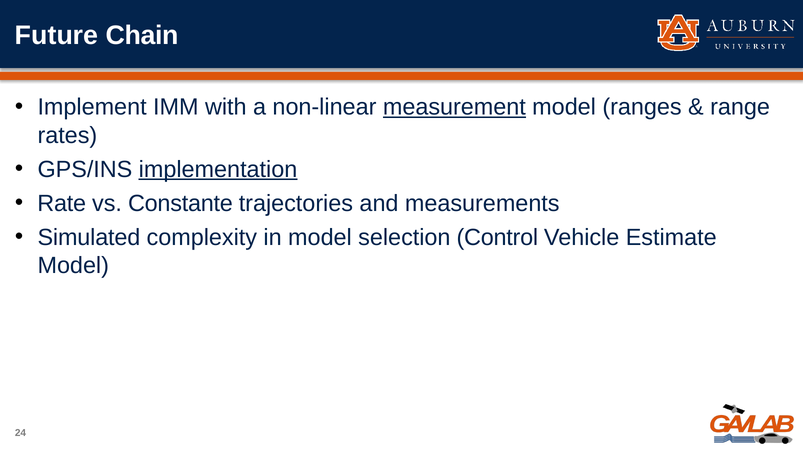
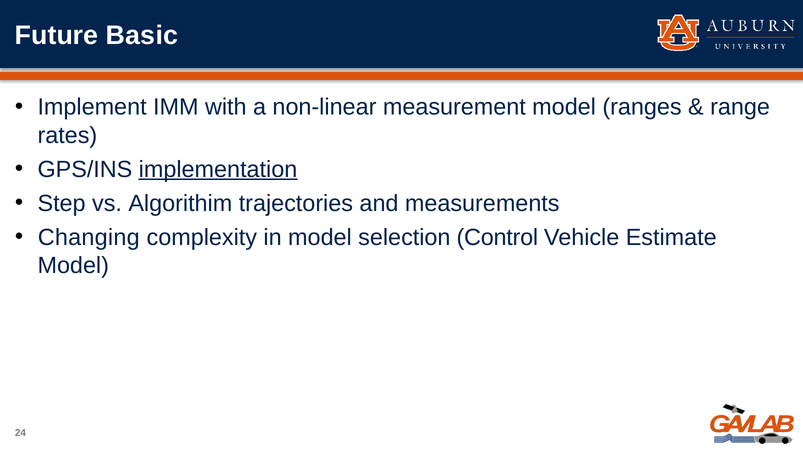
Chain: Chain -> Basic (142, 35)
measurement underline: present -> none (454, 107)
Rate: Rate -> Step (62, 203)
Constante: Constante -> Algorithim (180, 203)
Simulated: Simulated -> Changing (89, 237)
